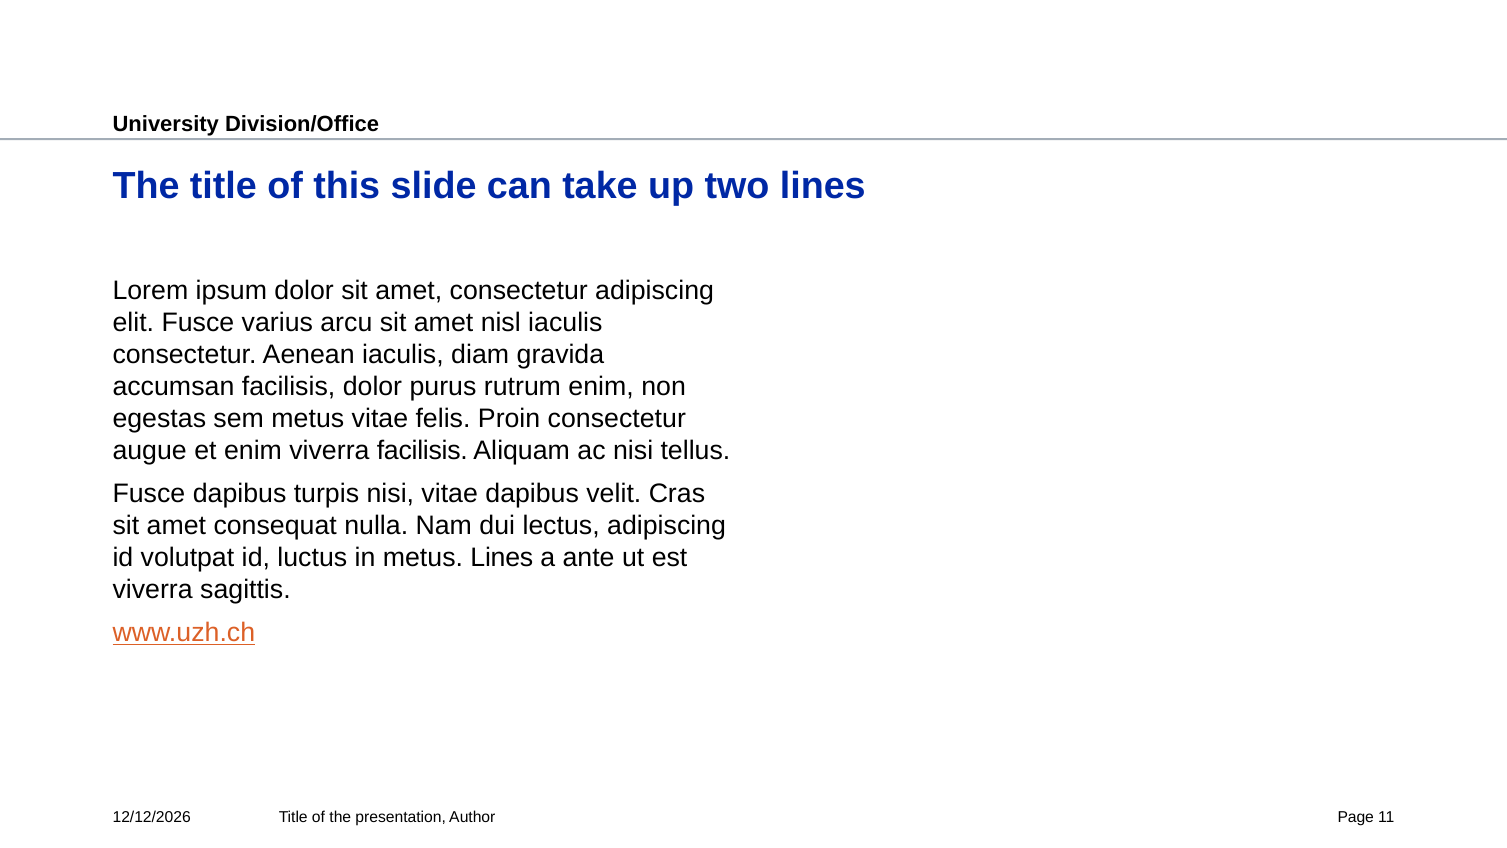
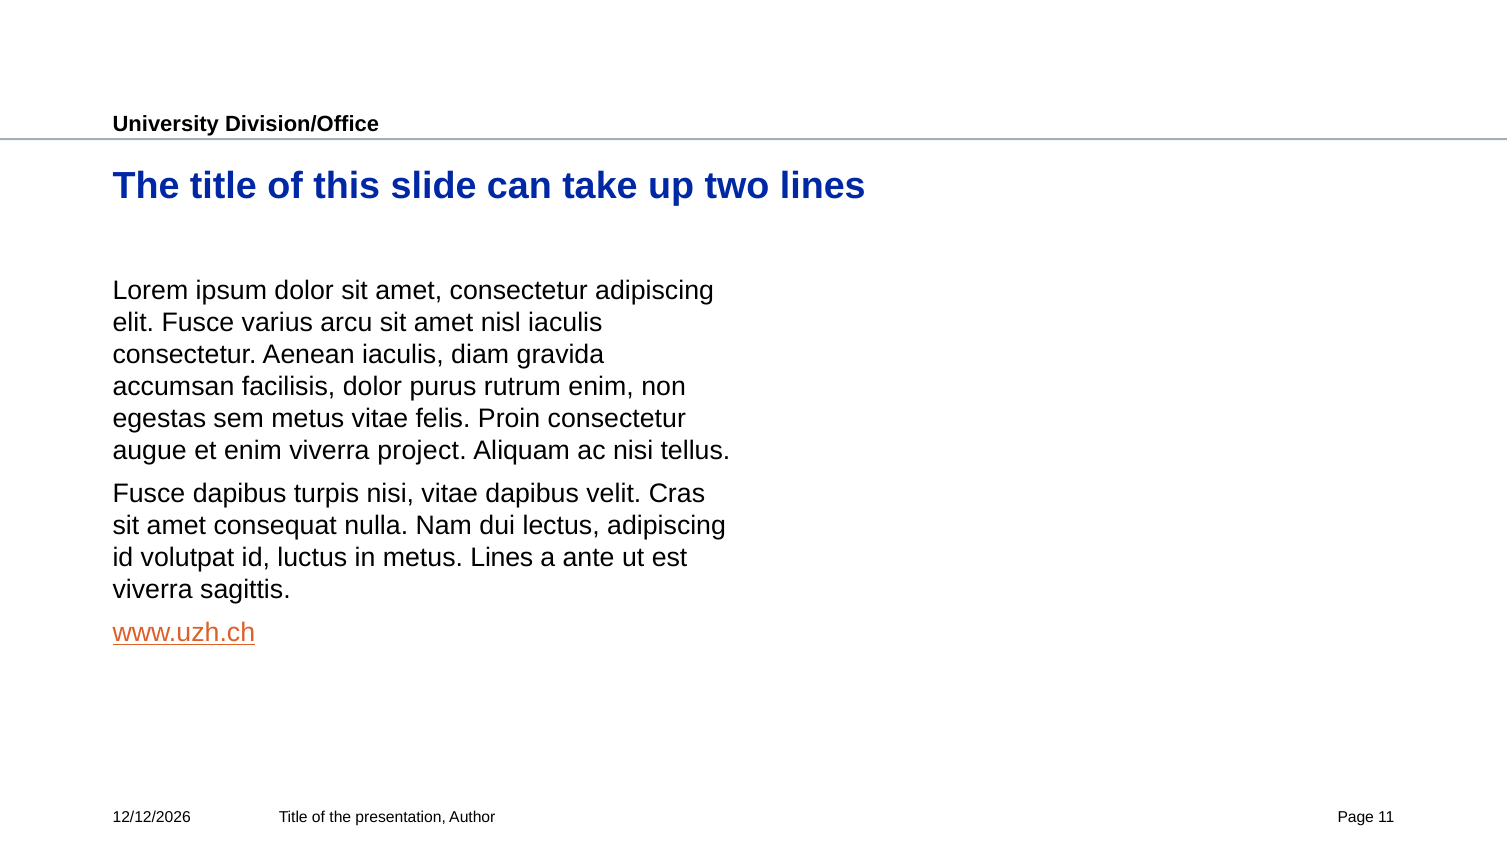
viverra facilisis: facilisis -> project (422, 451)
